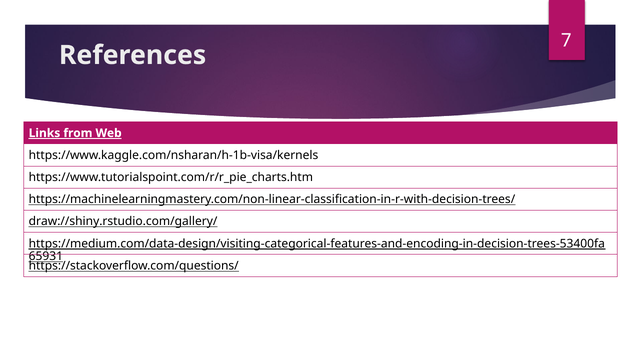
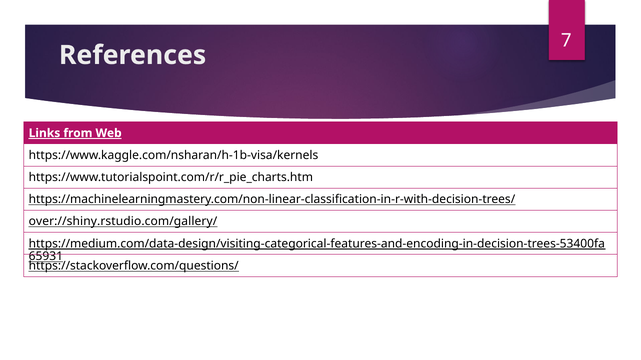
draw://shiny.rstudio.com/gallery/: draw://shiny.rstudio.com/gallery/ -> over://shiny.rstudio.com/gallery/ (123, 222)
